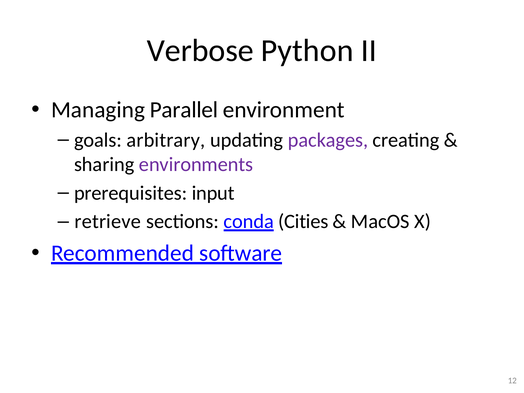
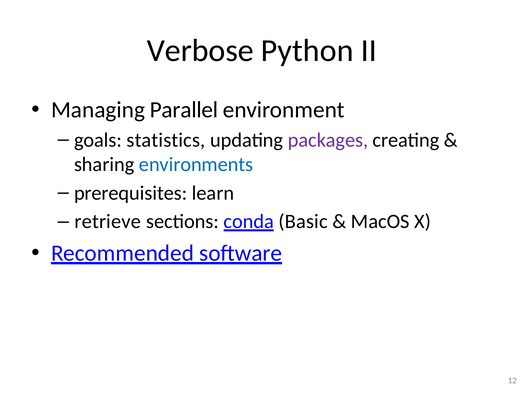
arbitrary: arbitrary -> statistics (166, 140)
environments colour: purple -> blue (196, 164)
input: input -> learn (213, 193)
Cities: Cities -> Basic (303, 222)
